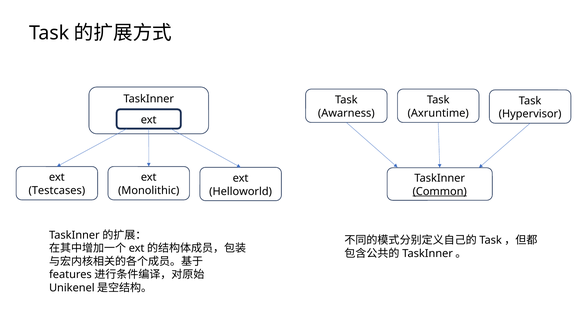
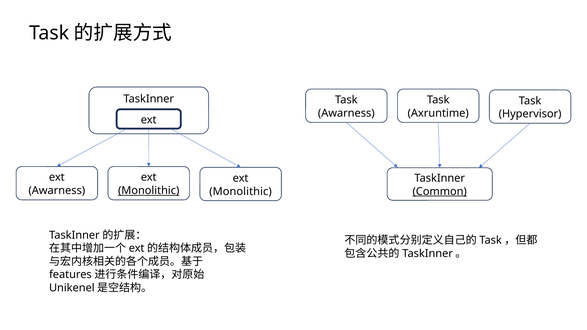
Testcases: Testcases -> Awarness (57, 191)
Monolithic underline: none -> present (149, 191)
Helloworld: Helloworld -> Monolithic (241, 191)
